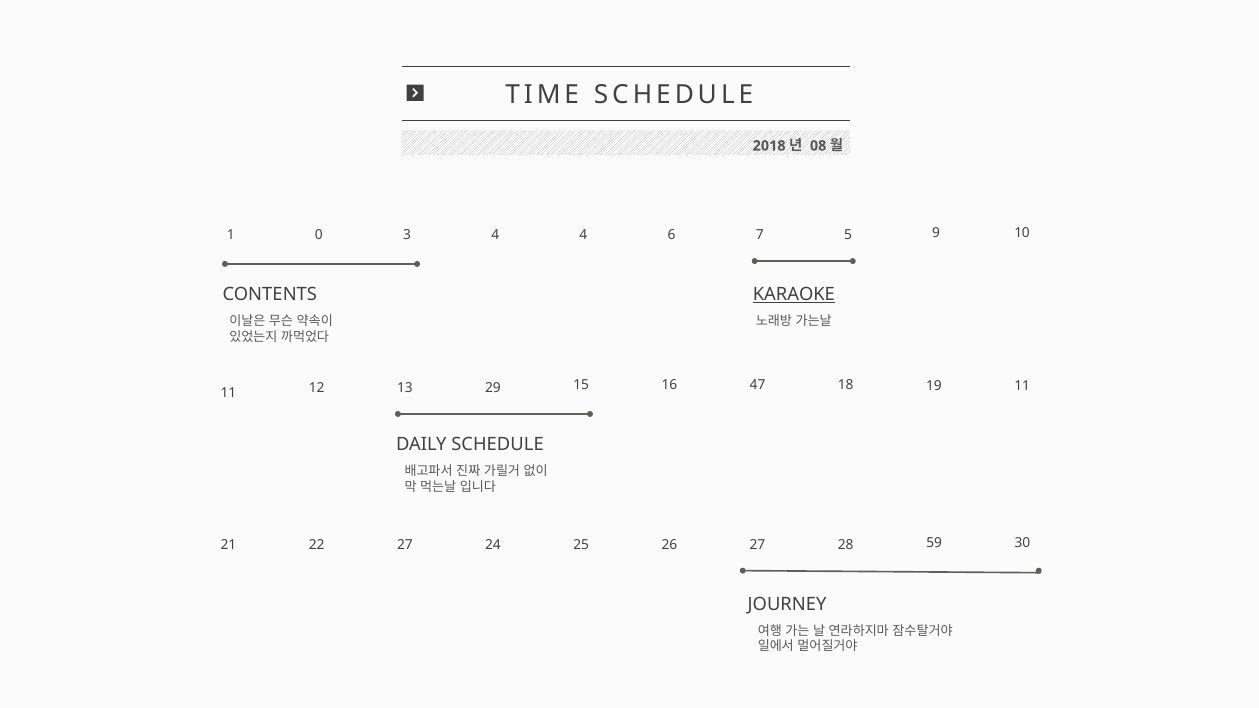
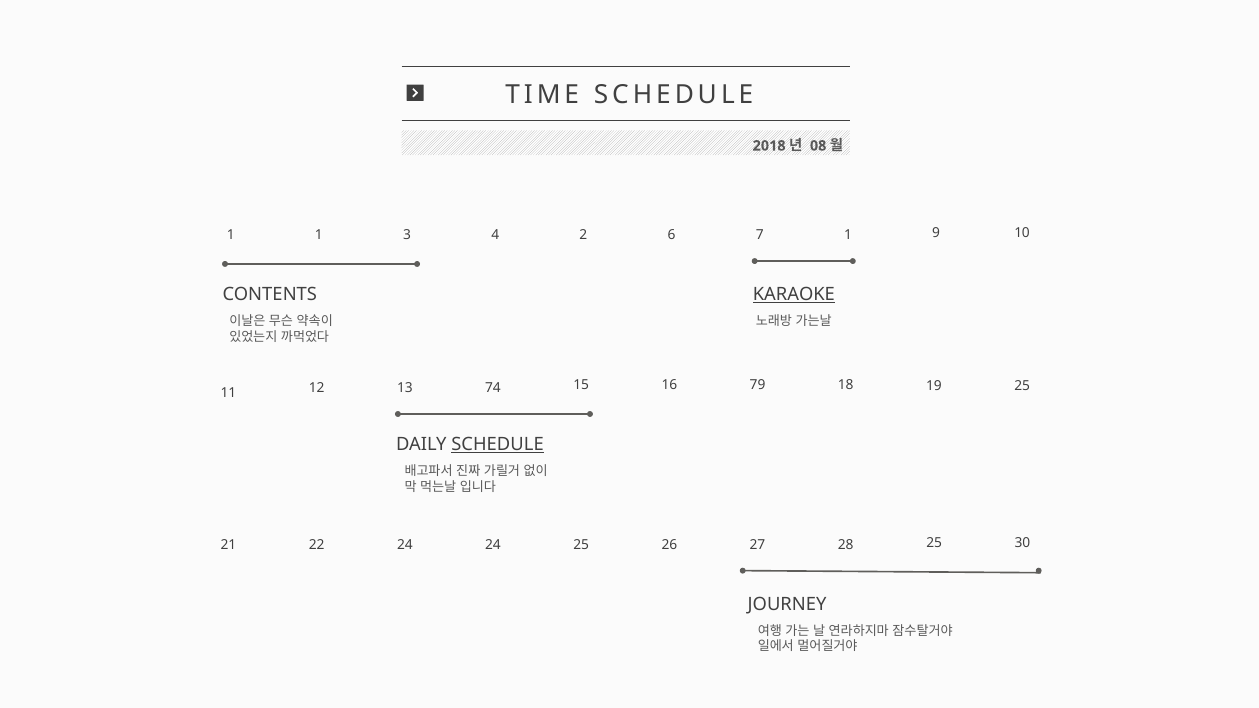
1 0: 0 -> 1 (319, 235)
4 4: 4 -> 2 (583, 235)
7 5: 5 -> 1 (848, 235)
29: 29 -> 74 (493, 388)
47: 47 -> 79 (758, 385)
19 11: 11 -> 25 (1022, 386)
SCHEDULE underline: none -> present (498, 445)
22 27: 27 -> 24 (405, 545)
28 59: 59 -> 25 (934, 543)
